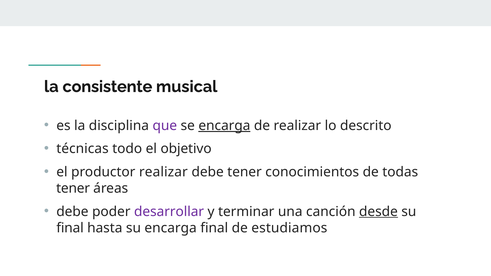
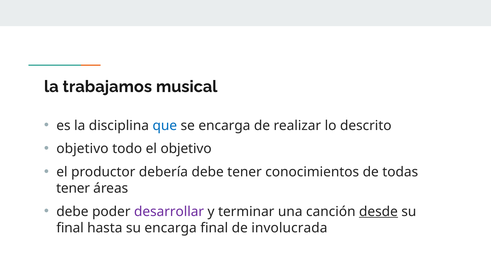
consistente: consistente -> trabajamos (107, 87)
que colour: purple -> blue (165, 126)
encarga underline: present -> none (224, 126)
técnicas: técnicas -> objetivo (82, 149)
productor realizar: realizar -> debería (163, 172)
estudiamos: estudiamos -> involucrada (289, 228)
